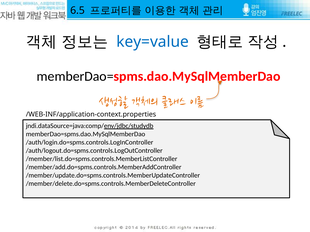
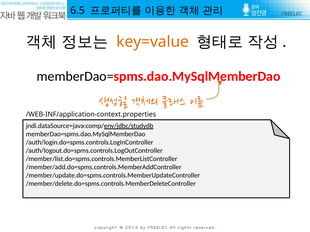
key=value colour: blue -> orange (153, 42)
